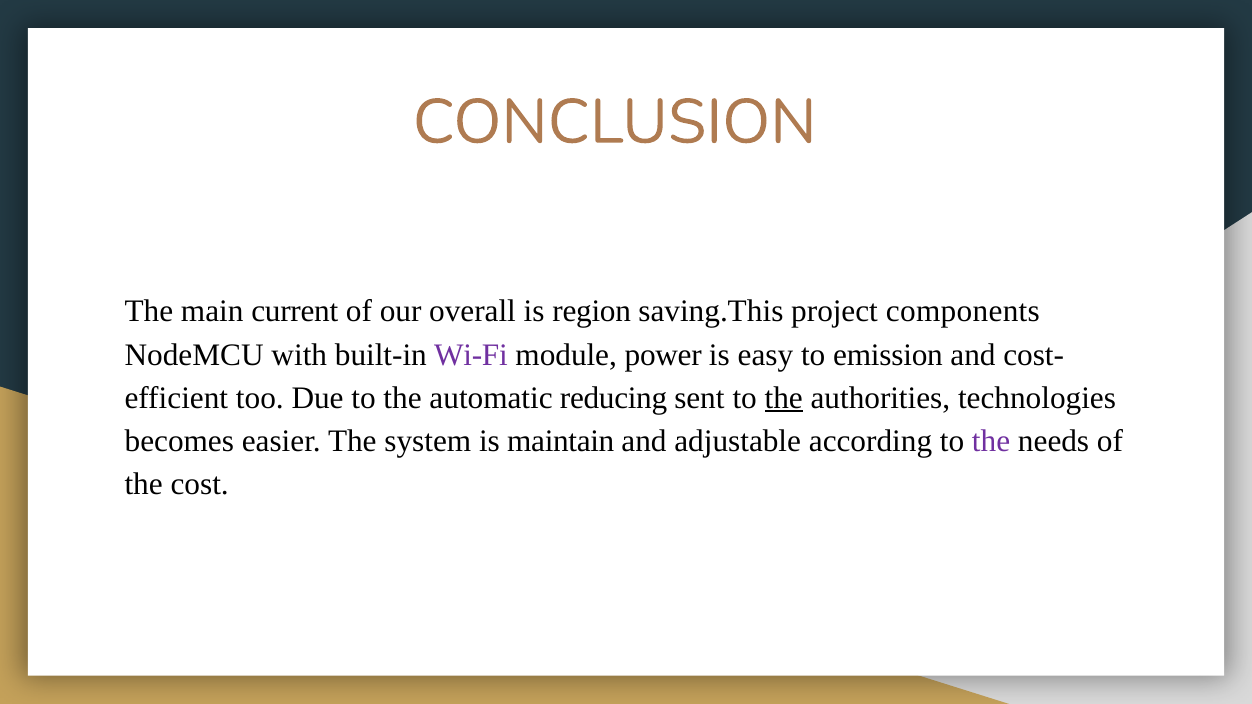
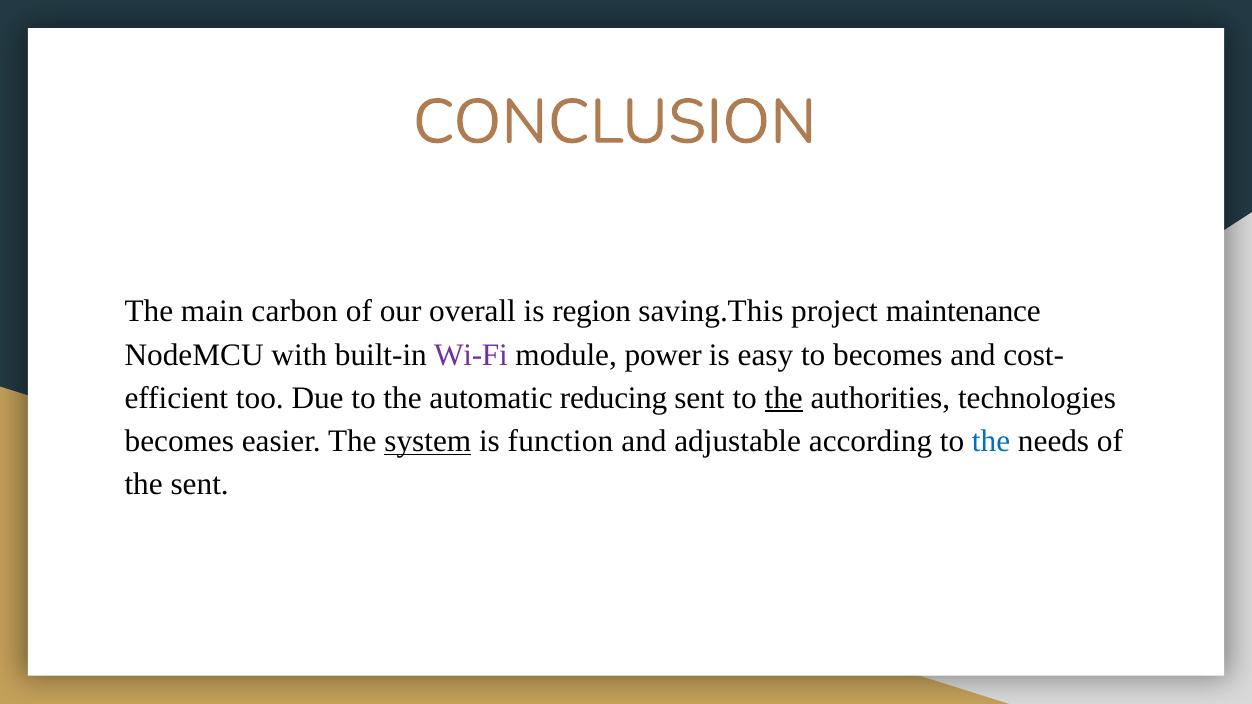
current: current -> carbon (295, 312)
components: components -> maintenance (963, 312)
to emission: emission -> becomes (888, 355)
system underline: none -> present (428, 441)
maintain: maintain -> function (561, 441)
the colour: purple -> blue (991, 441)
the cost: cost -> sent (200, 484)
